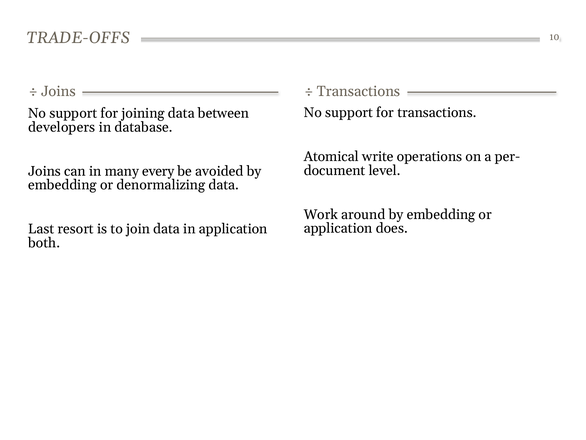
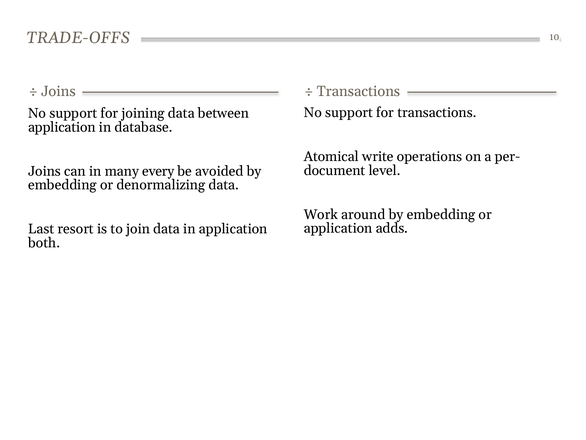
developers: developers -> application (62, 127)
does: does -> adds (392, 228)
